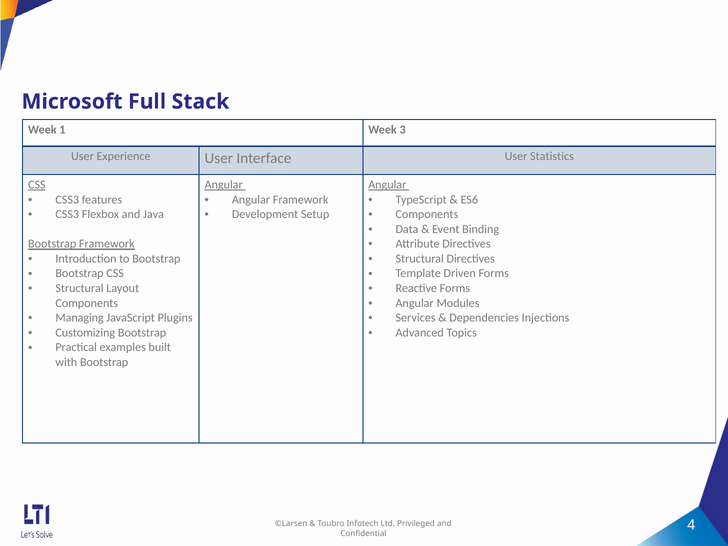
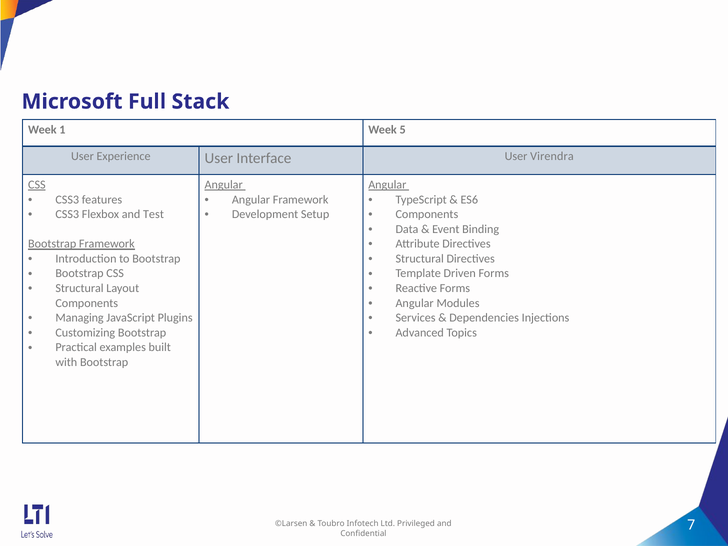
3: 3 -> 5 (403, 130)
Statistics: Statistics -> Virendra (552, 156)
Java: Java -> Test (153, 214)
4: 4 -> 7 (691, 525)
